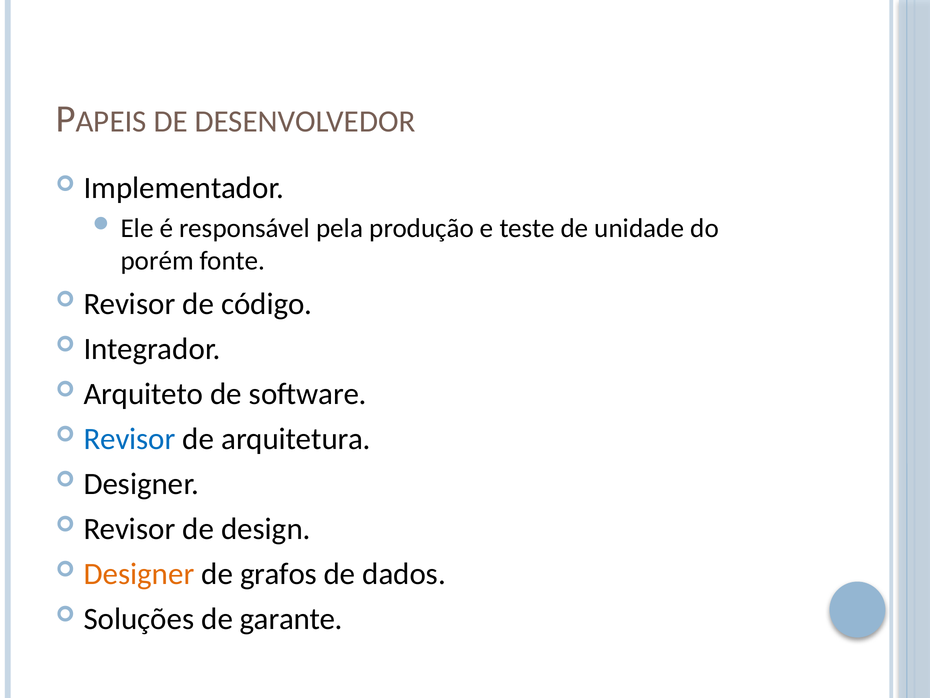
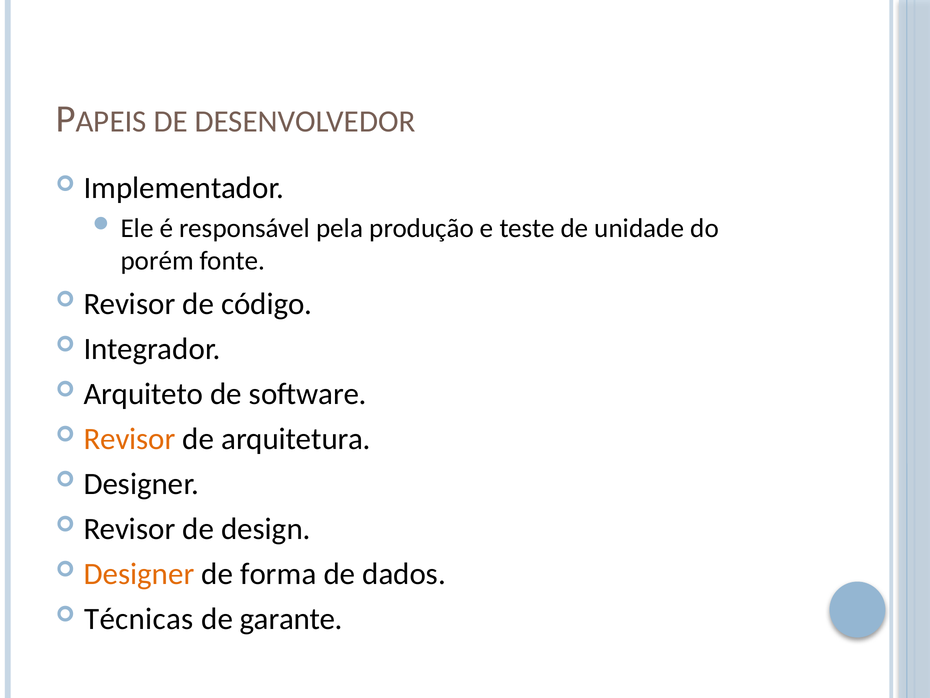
Revisor colour: blue -> orange (130, 438)
grafos: grafos -> forma (278, 573)
Soluções: Soluções -> Técnicas (139, 618)
